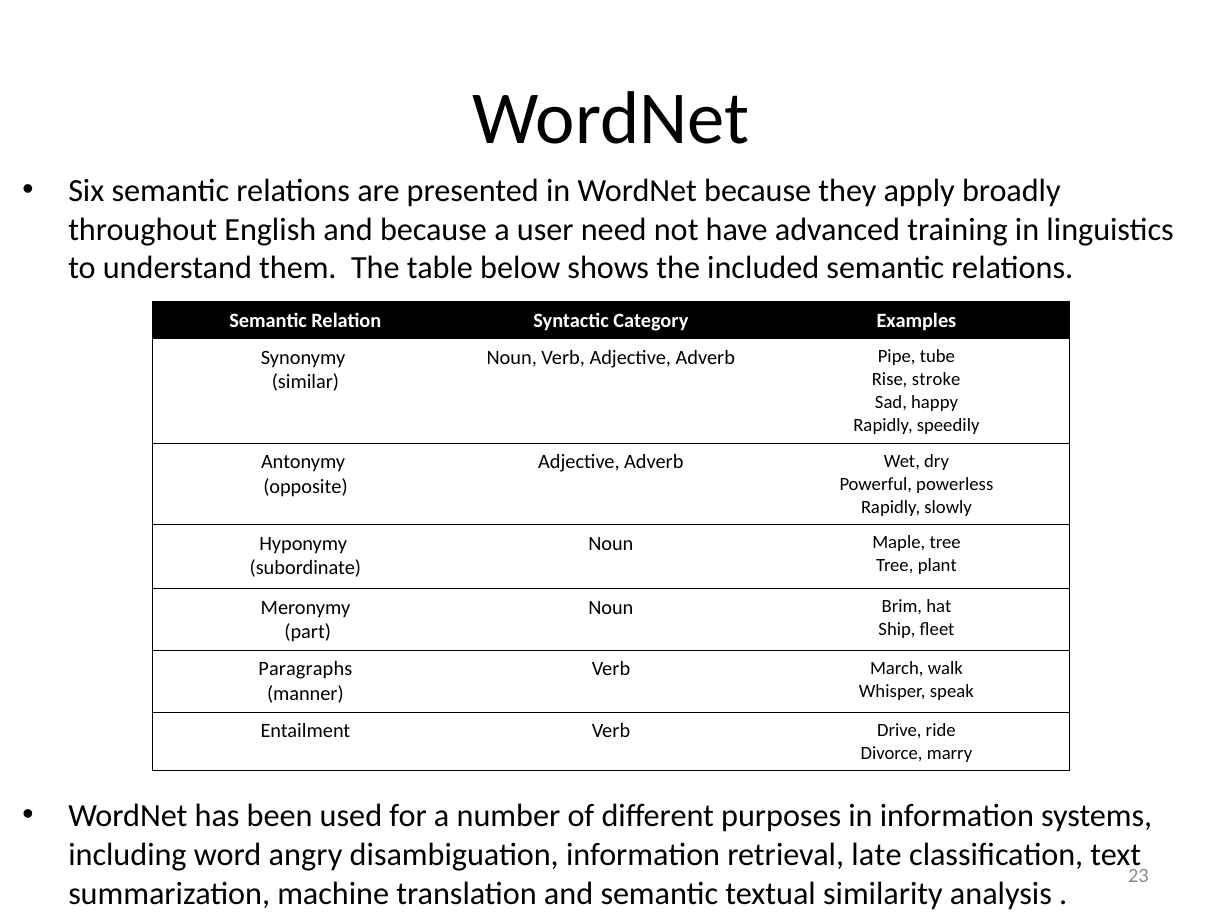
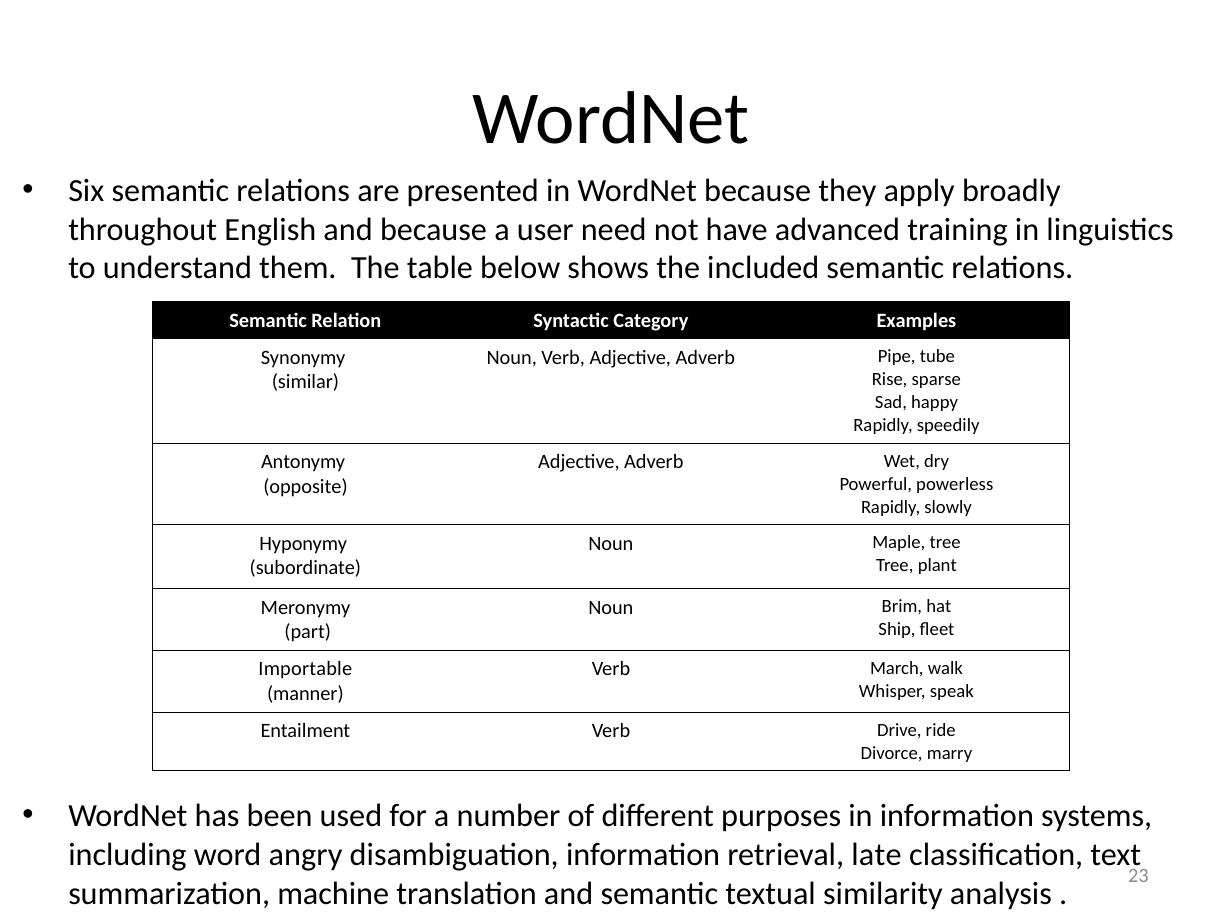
stroke: stroke -> sparse (936, 379)
Paragraphs: Paragraphs -> Importable (305, 669)
